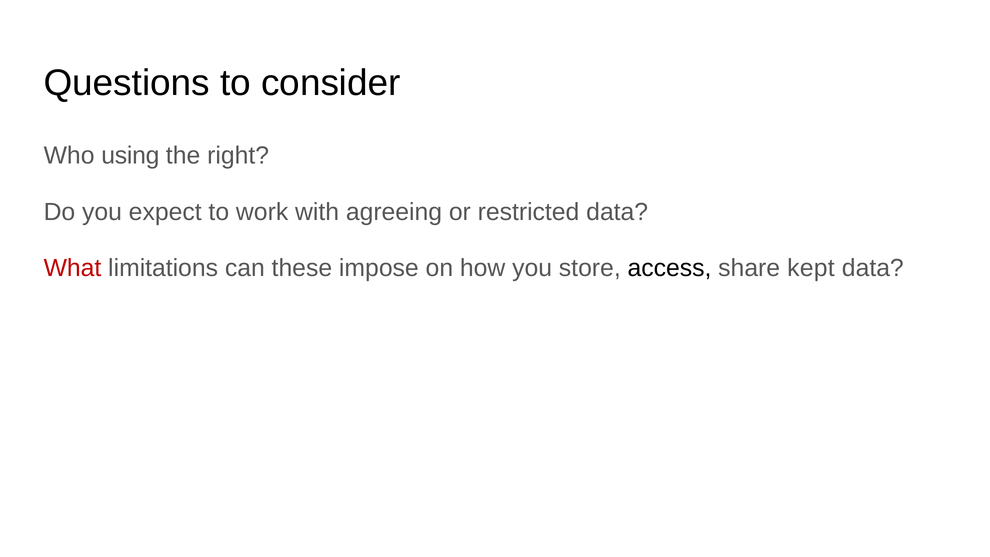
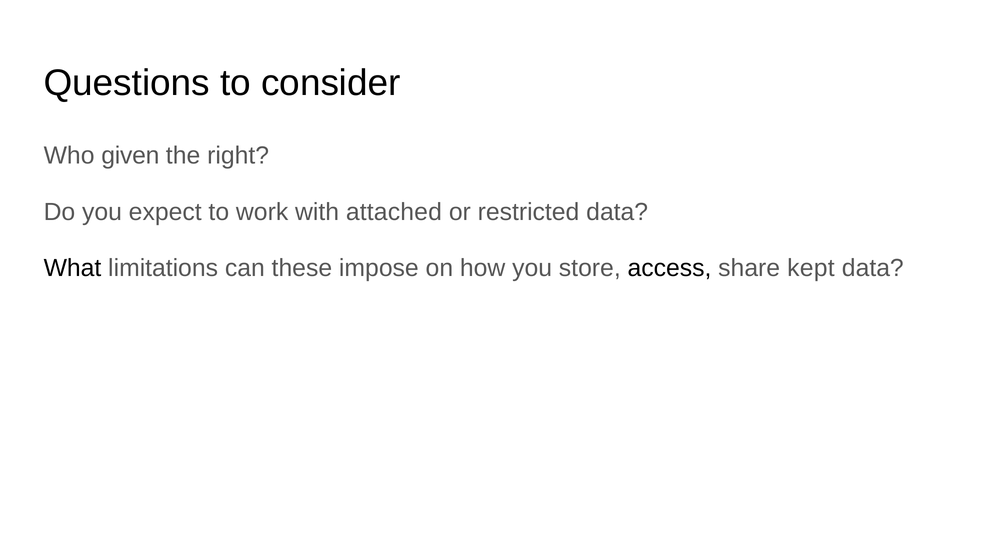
using: using -> given (130, 156)
agreeing: agreeing -> attached (394, 212)
What colour: red -> black (72, 268)
